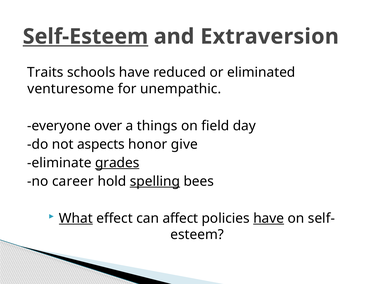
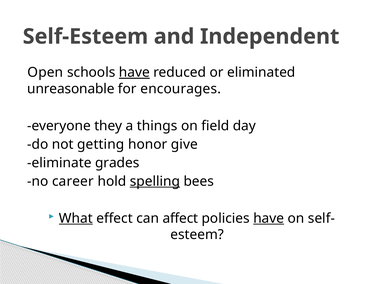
Self-Esteem underline: present -> none (85, 37)
Extraversion: Extraversion -> Independent (270, 37)
Traits: Traits -> Open (45, 72)
have underline: none -> present (134, 72)
venturesome: venturesome -> unreasonable (71, 89)
unempathic: unempathic -> encourages (181, 89)
over: over -> they (108, 126)
aspects: aspects -> getting (101, 144)
grades underline: present -> none (117, 163)
